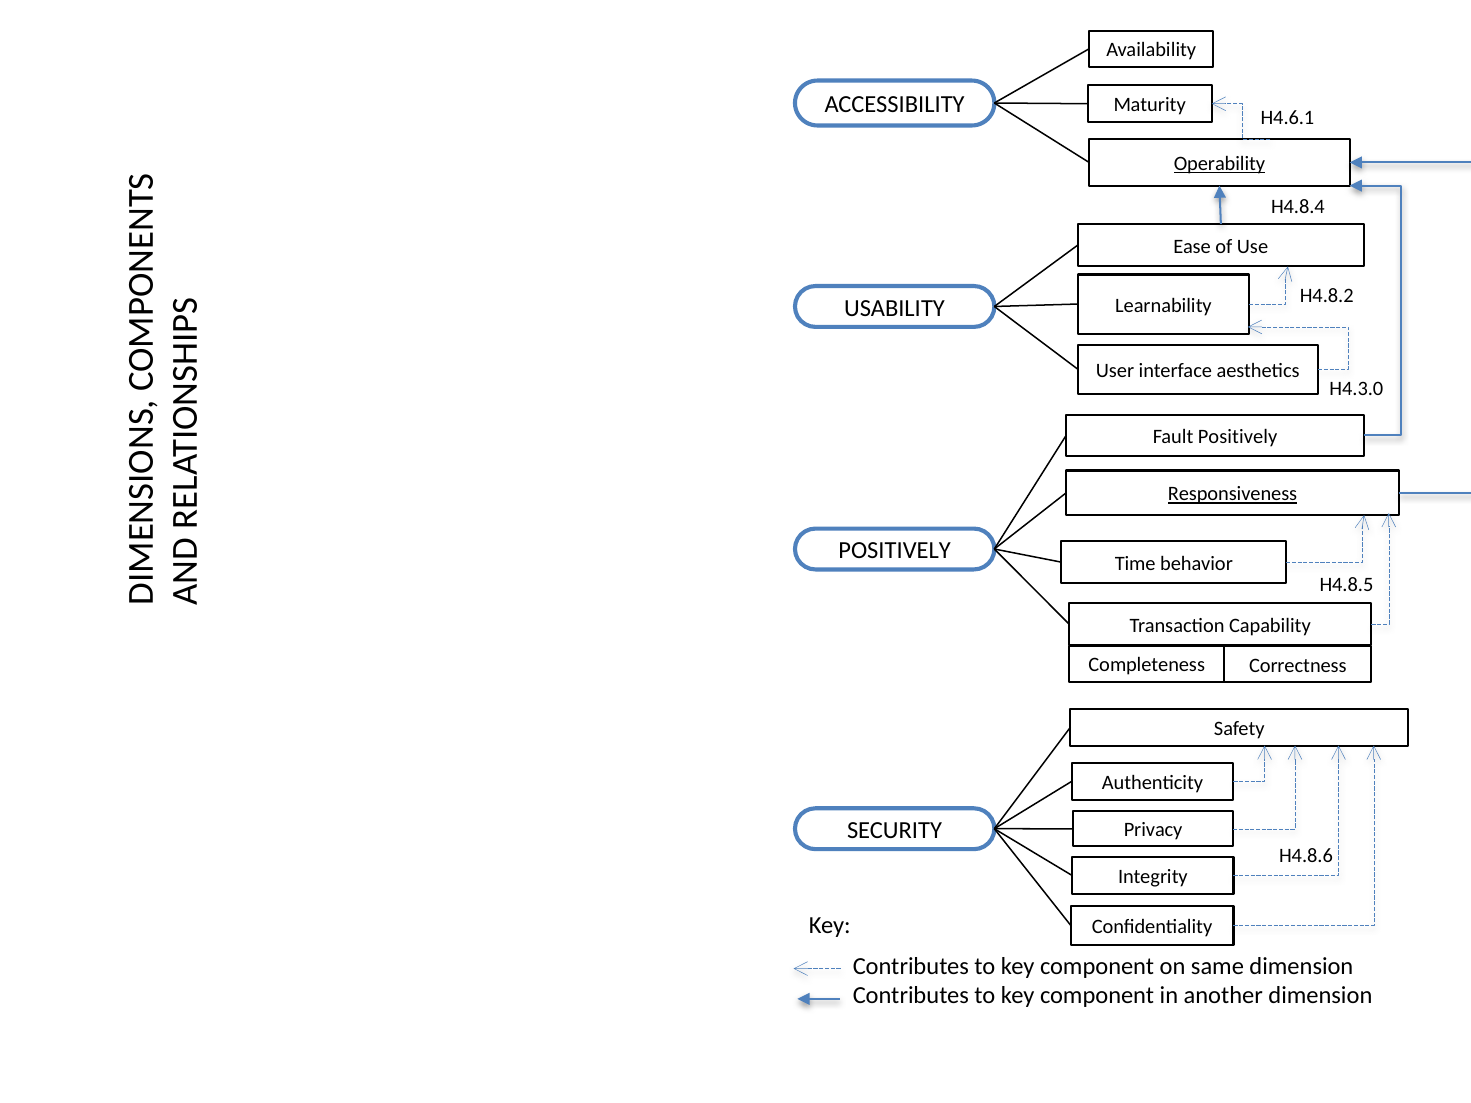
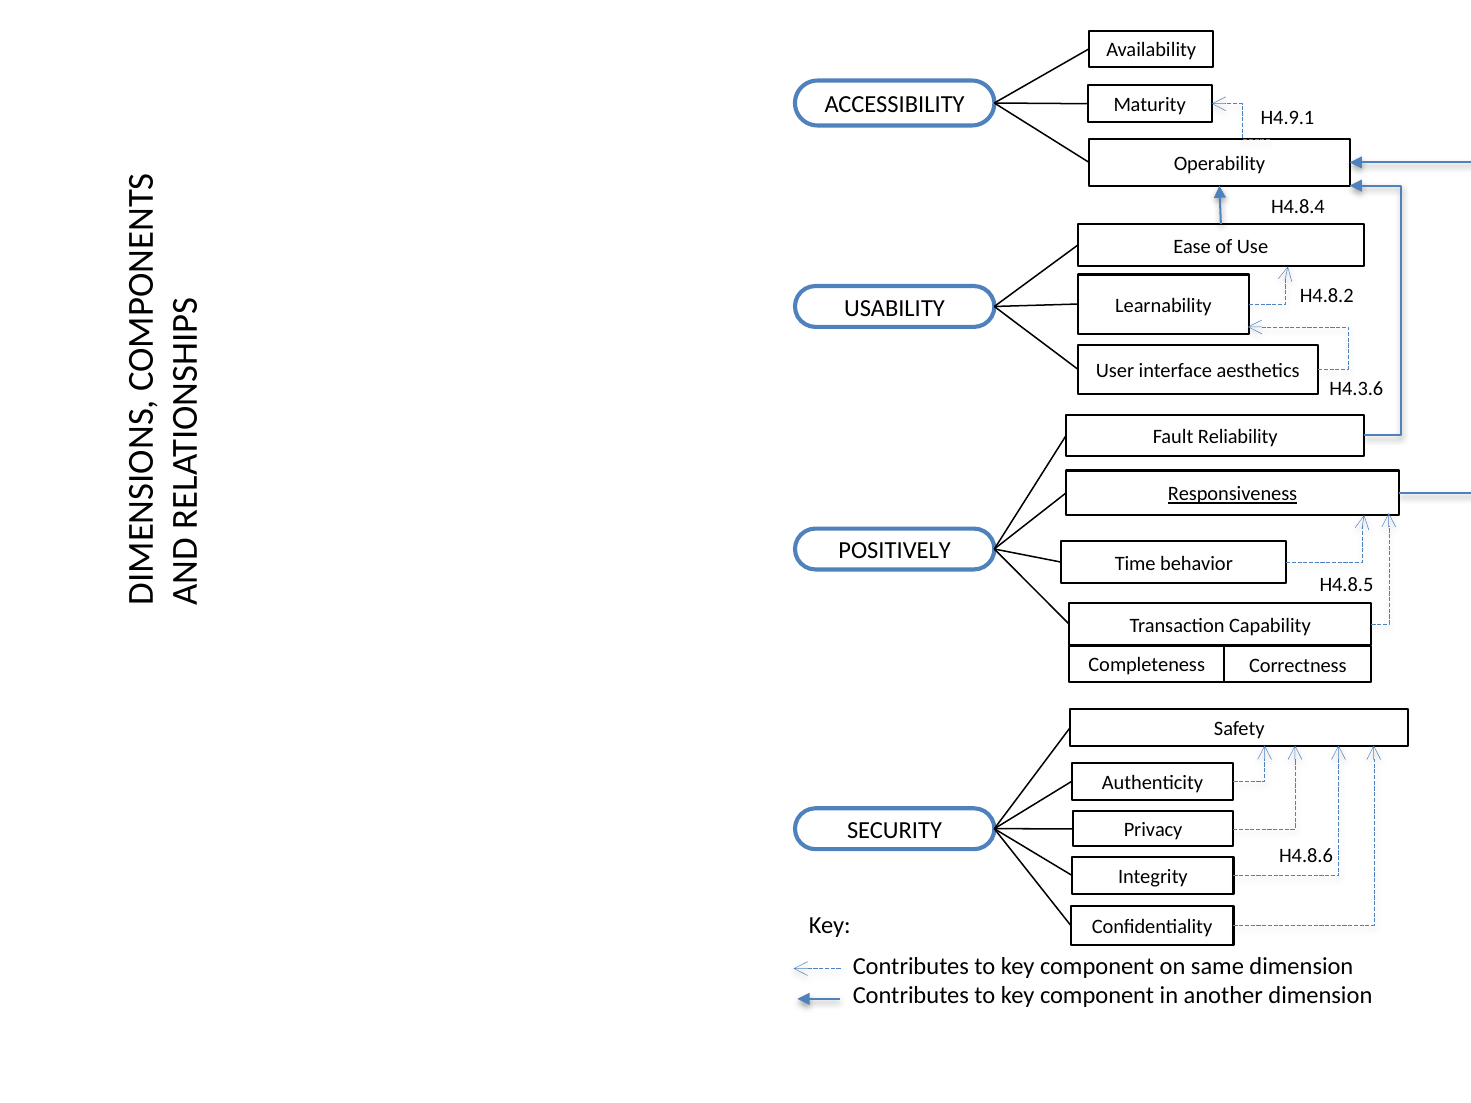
H4.6.1: H4.6.1 -> H4.9.1 (1287, 118)
Operability underline: present -> none (1219, 164)
H4.3.0: H4.3.0 -> H4.3.6 (1356, 389)
Fault Positively: Positively -> Reliability (1238, 437)
